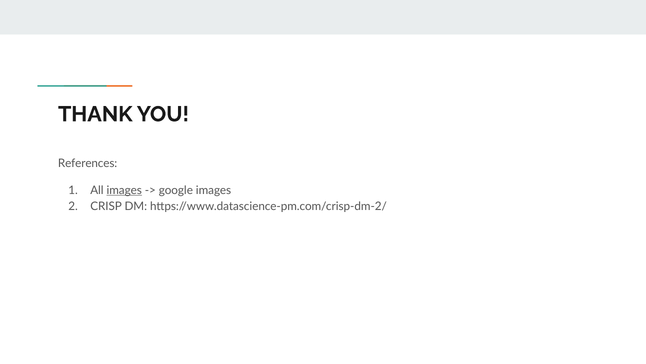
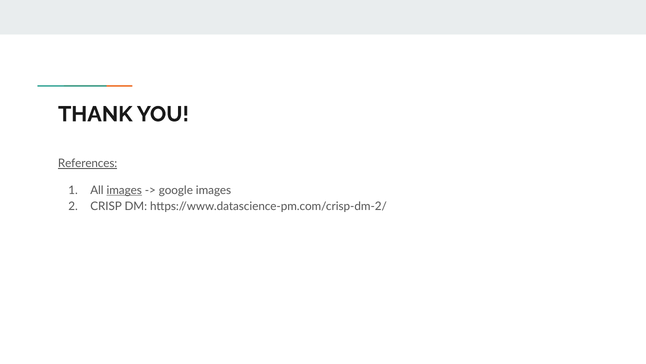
References underline: none -> present (88, 163)
